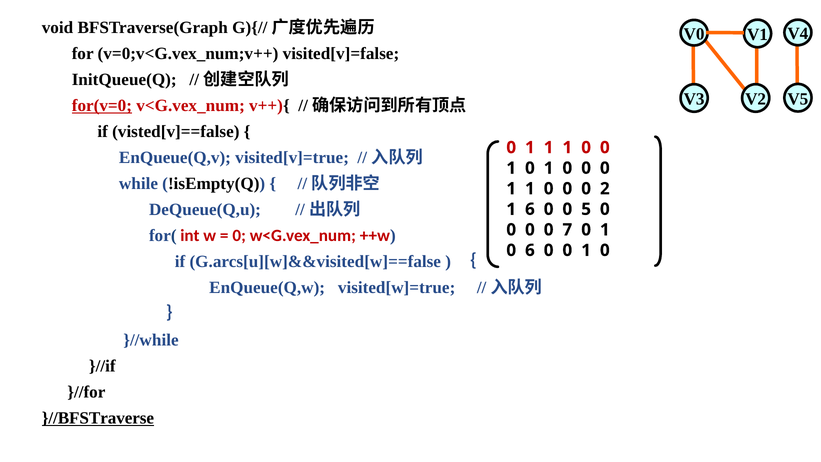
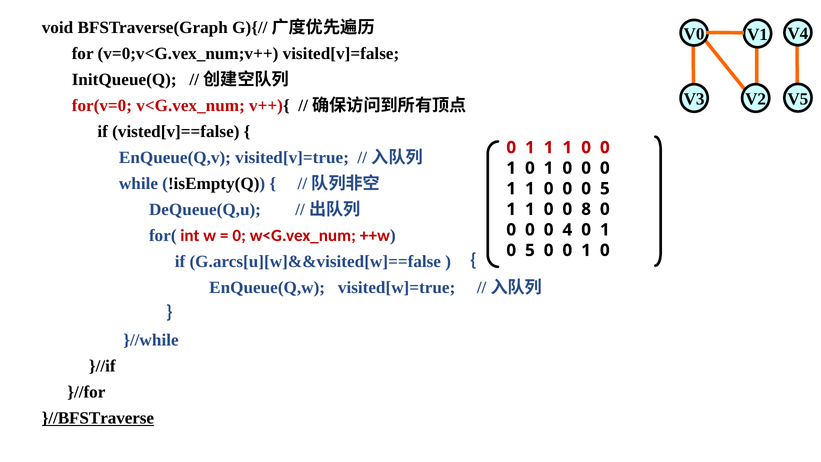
for(v=0 underline: present -> none (102, 106)
0 0 2: 2 -> 5 (605, 189)
6: 6 -> 1 (530, 209)
5: 5 -> 8 (586, 209)
7: 7 -> 4 (567, 230)
6: 6 -> 5 (530, 250)
